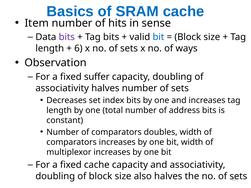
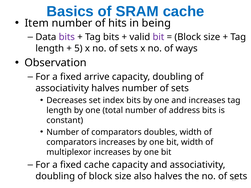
sense: sense -> being (156, 23)
bit colour: blue -> purple (158, 37)
6: 6 -> 5 (78, 48)
suffer: suffer -> arrive (97, 77)
